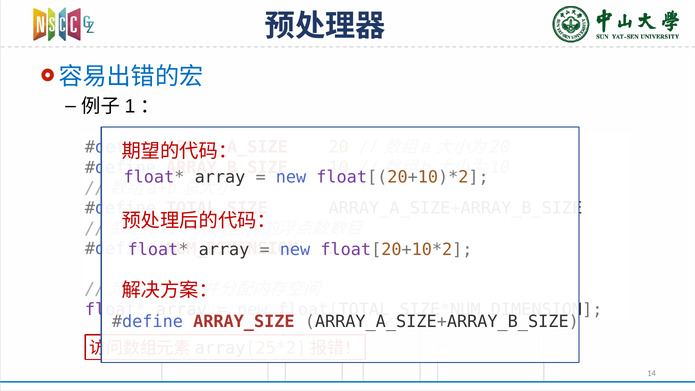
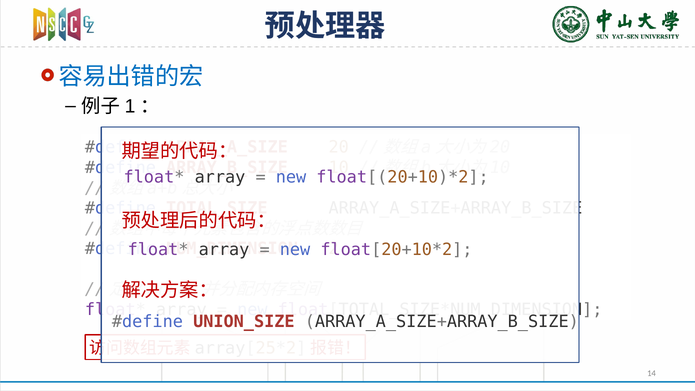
ARRAY_SIZE: ARRAY_SIZE -> UNION_SIZE (244, 322)
